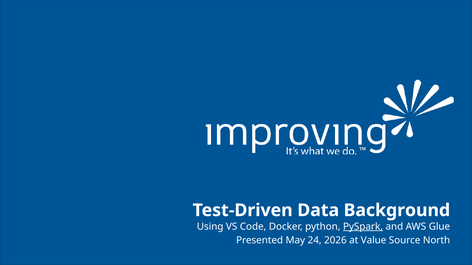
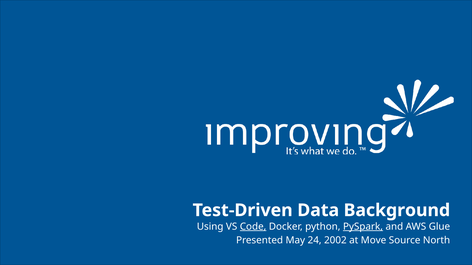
Code underline: none -> present (253, 227)
2026: 2026 -> 2002 (335, 241)
Value: Value -> Move (374, 241)
